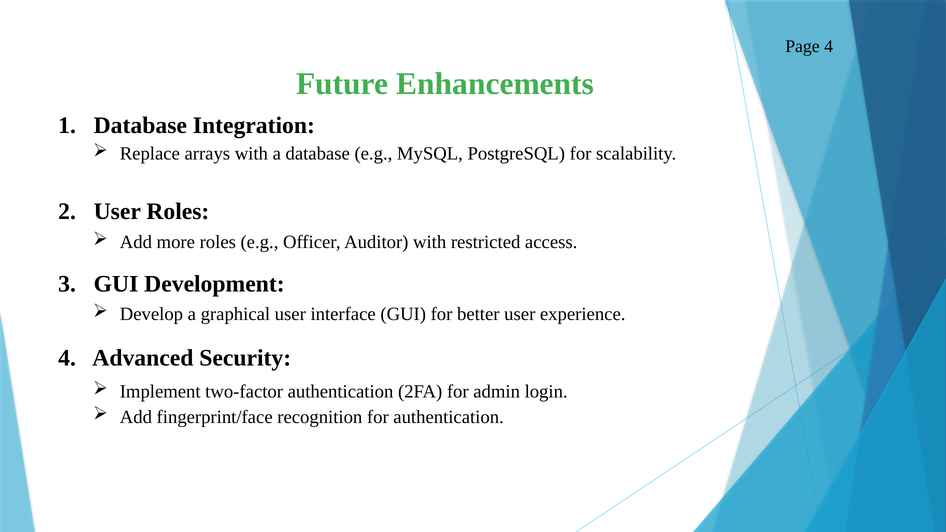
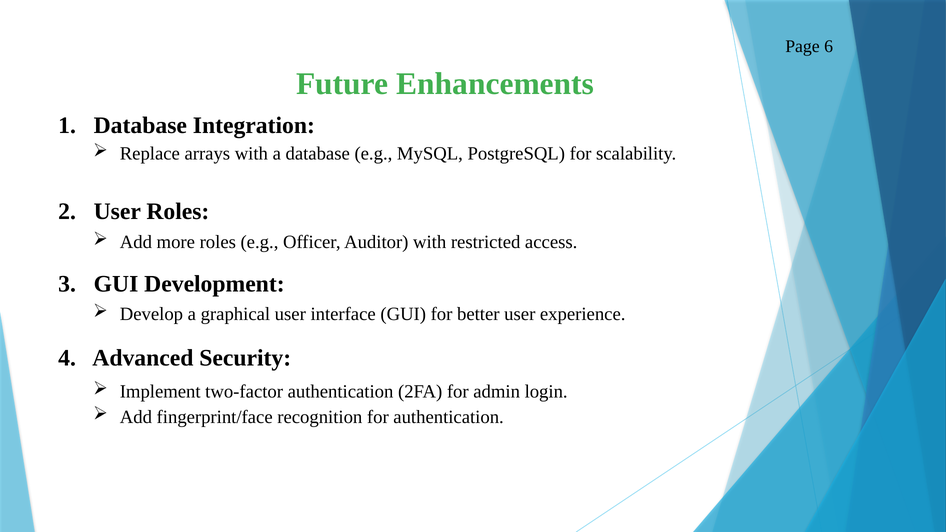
Page 4: 4 -> 6 (829, 46)
